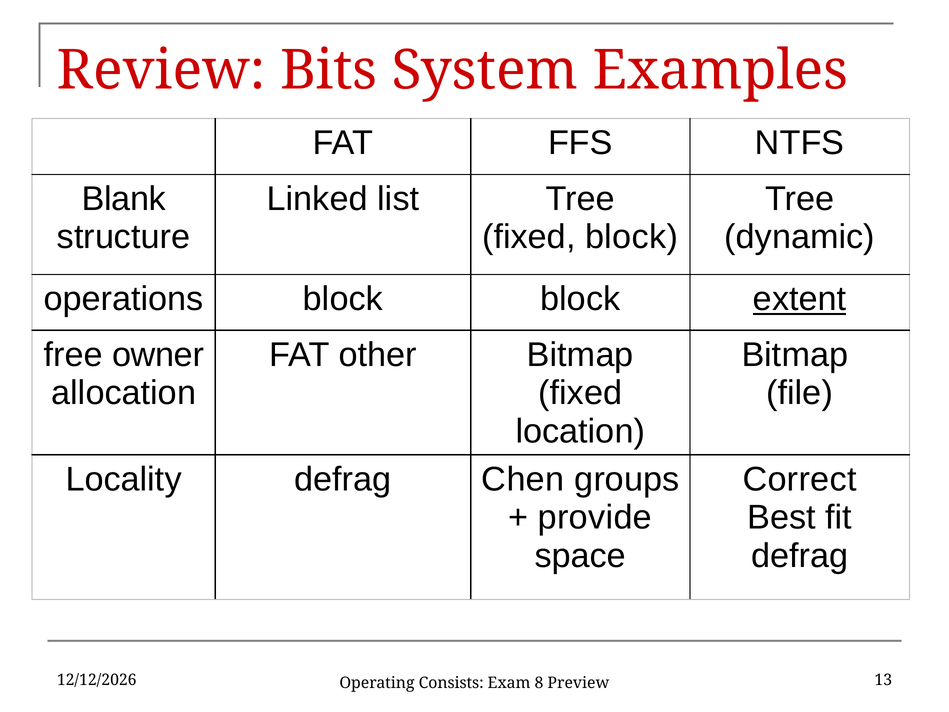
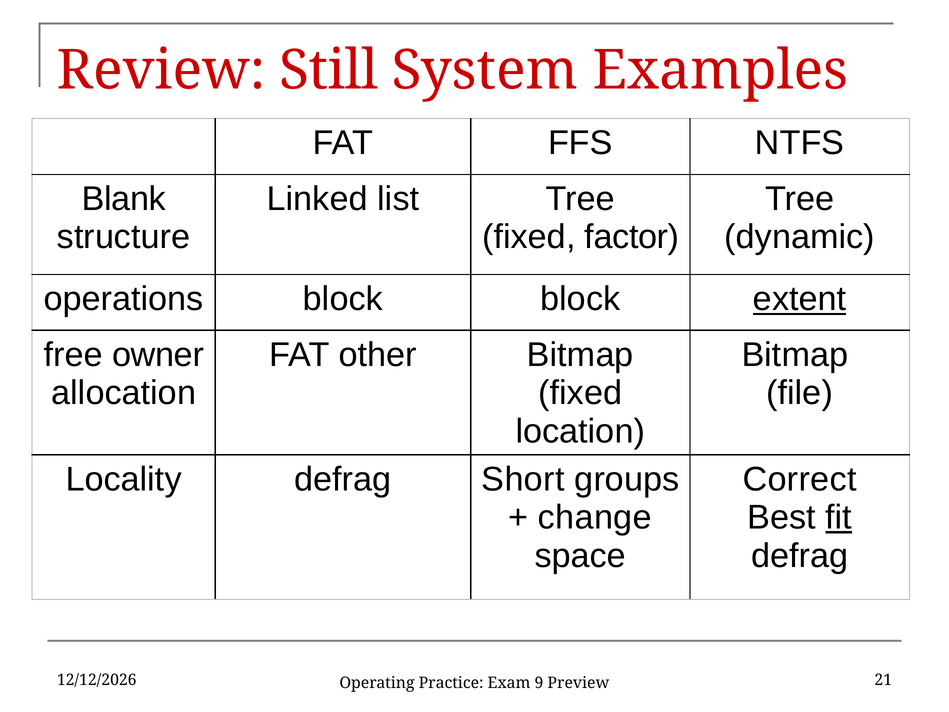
Bits: Bits -> Still (329, 71)
fixed block: block -> factor (632, 237)
Chen: Chen -> Short (523, 479)
provide: provide -> change (595, 517)
fit underline: none -> present (839, 517)
13: 13 -> 21 (883, 680)
Consists: Consists -> Practice (451, 683)
8: 8 -> 9 (539, 683)
